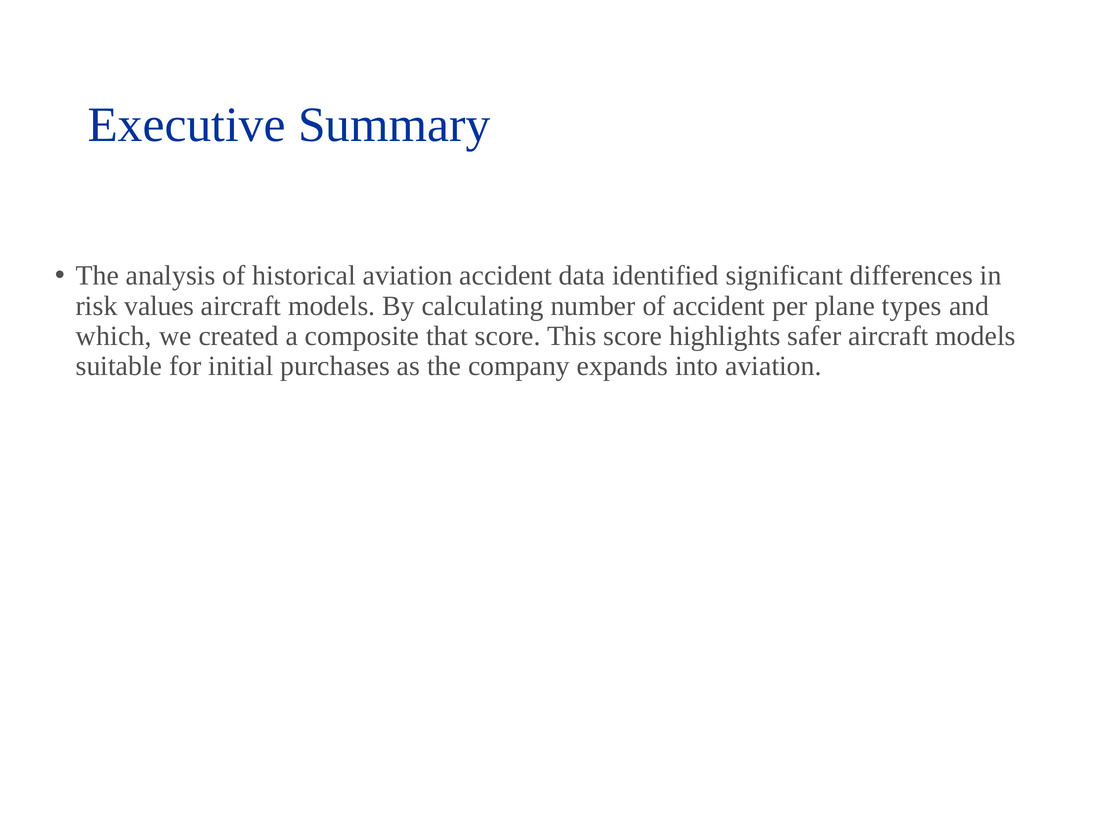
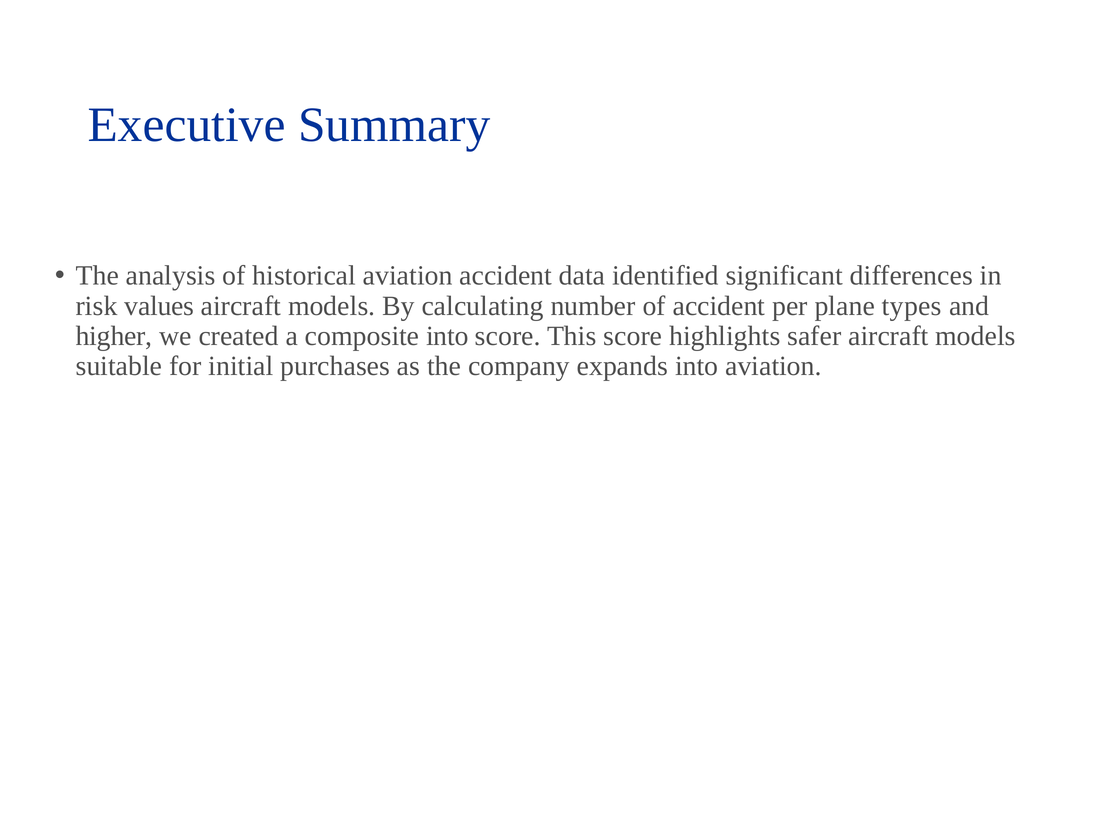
which: which -> higher (114, 336)
composite that: that -> into (447, 336)
